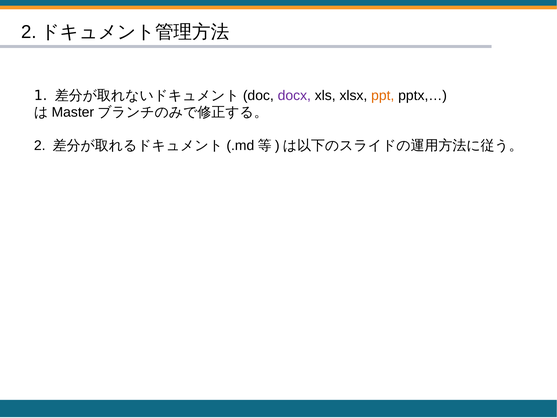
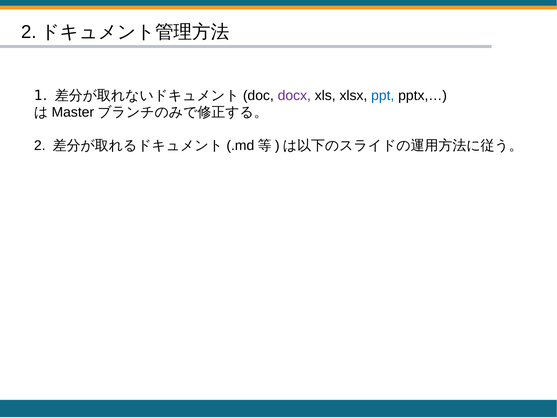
ppt colour: orange -> blue (383, 95)
